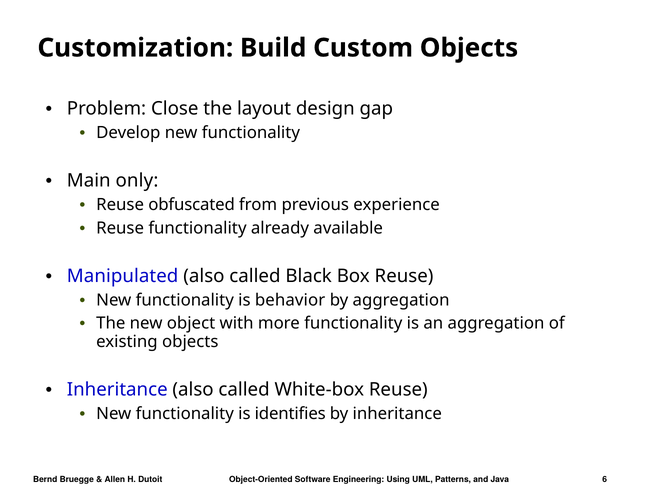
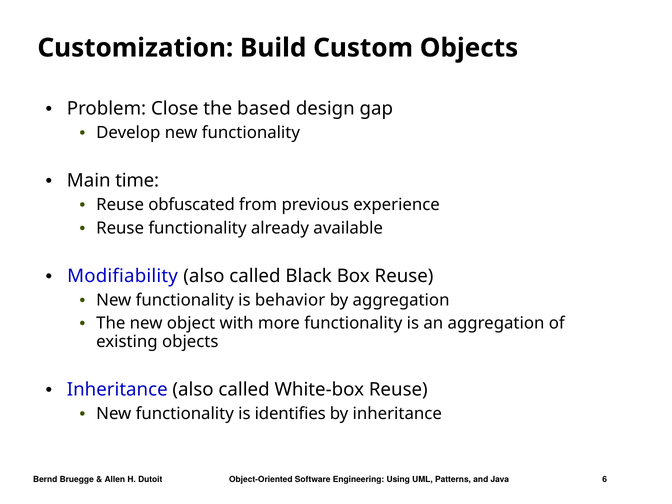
layout: layout -> based (264, 108)
only: only -> time (137, 181)
Manipulated: Manipulated -> Modifiability (123, 276)
